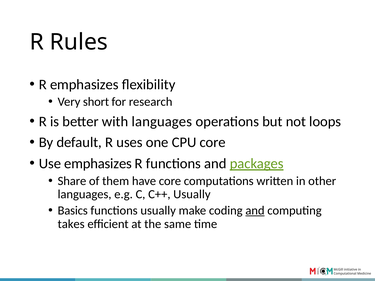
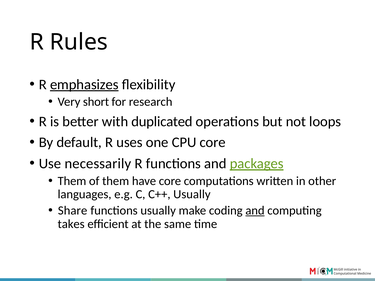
emphasizes underline: none -> present (84, 85)
with languages: languages -> duplicated (162, 122)
Use emphasizes: emphasizes -> necessarily (98, 164)
Share: Share -> Them (72, 181)
Basics: Basics -> Share (73, 211)
